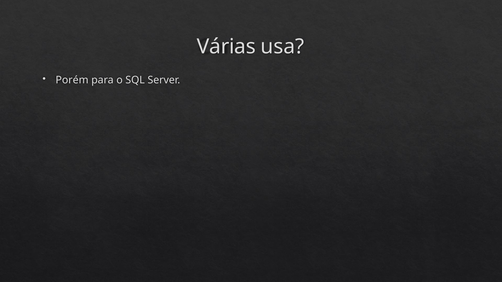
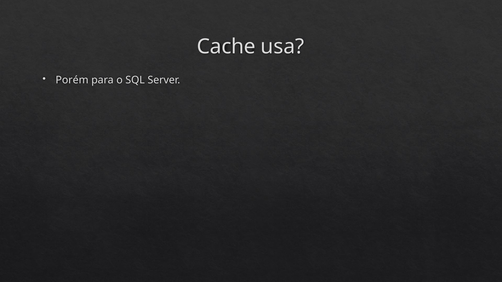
Várias: Várias -> Cache (226, 47)
